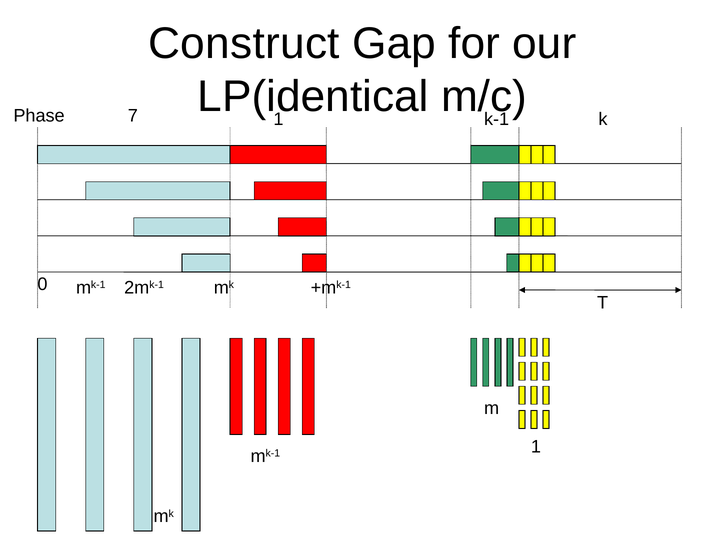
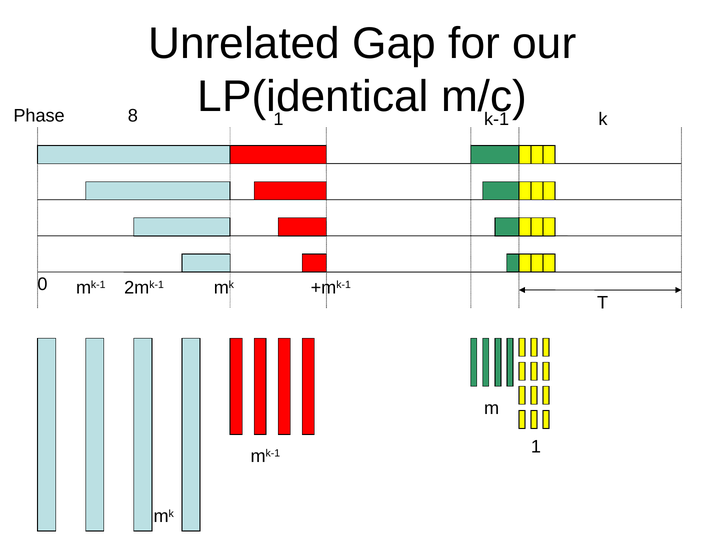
Construct: Construct -> Unrelated (244, 44)
7: 7 -> 8 (133, 116)
